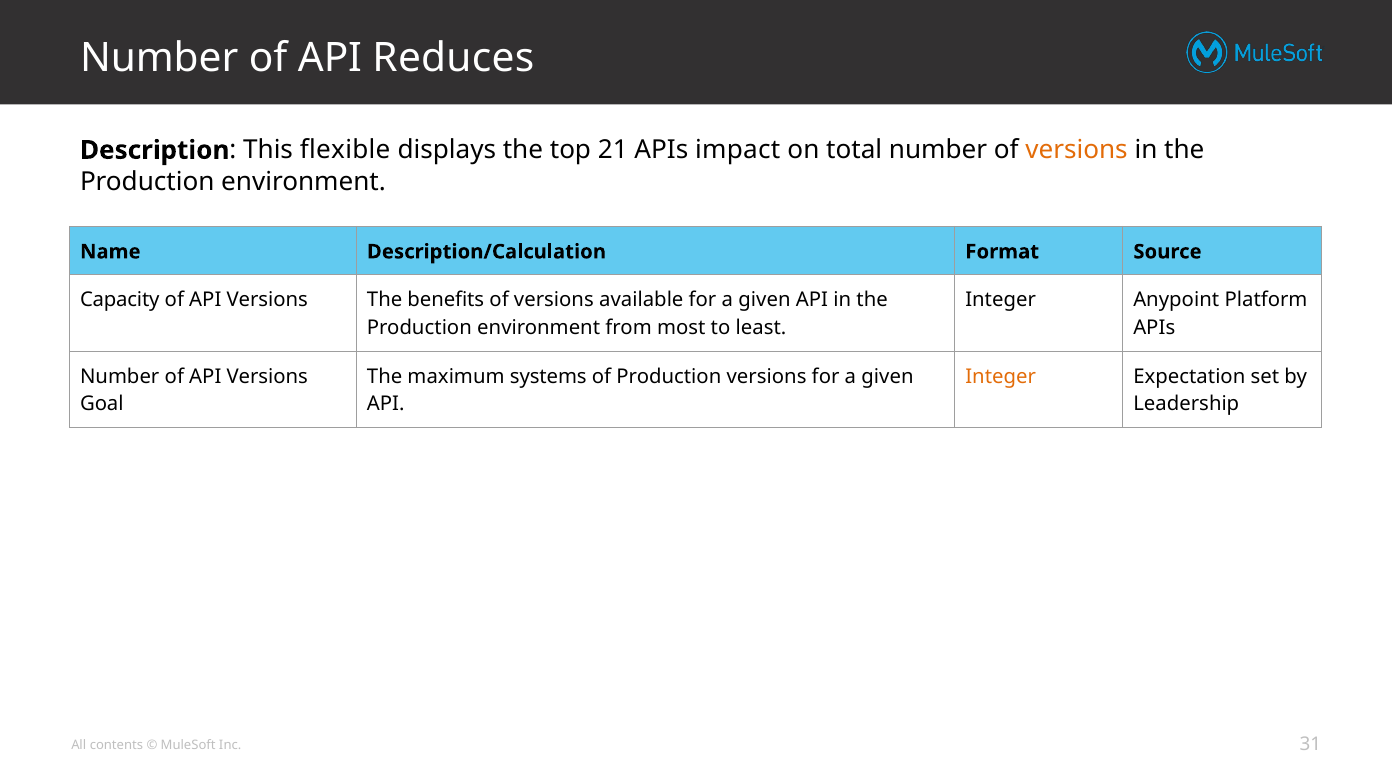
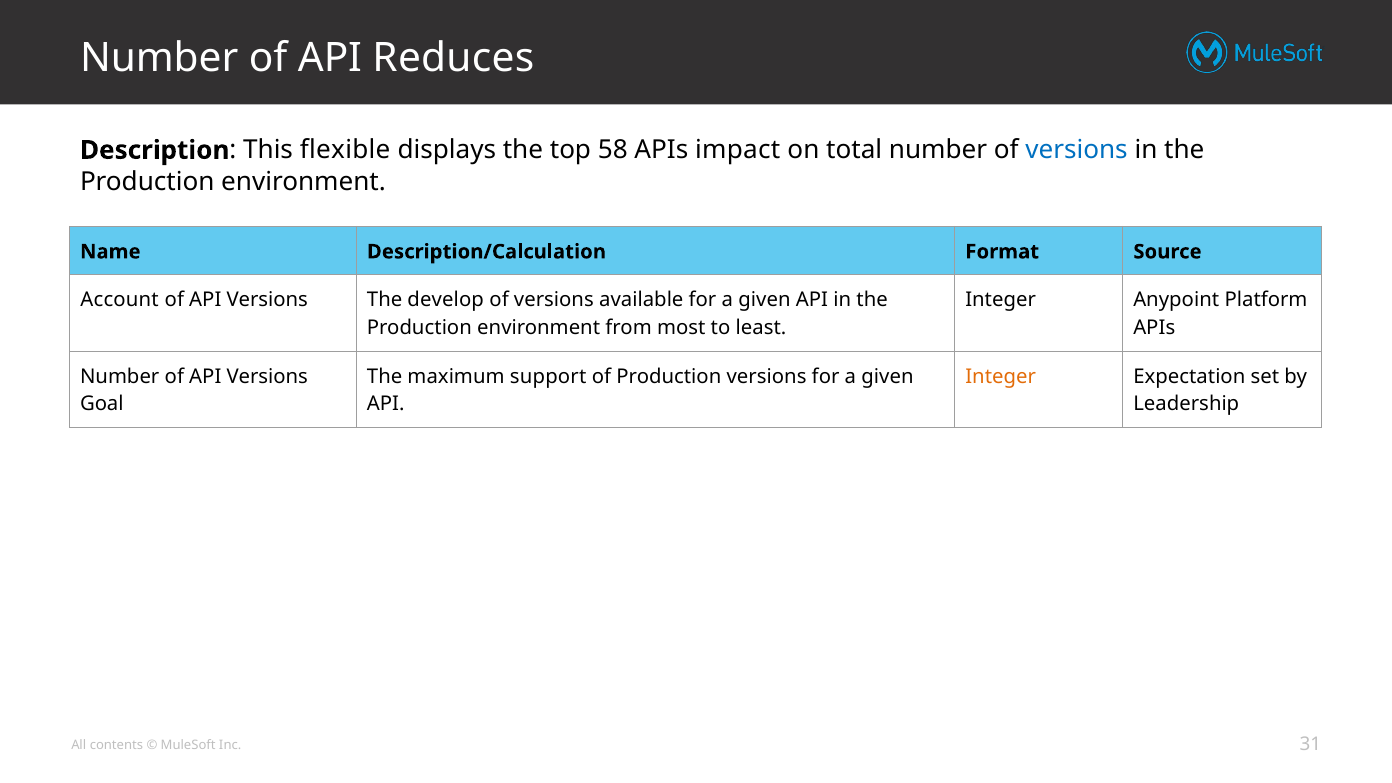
21: 21 -> 58 (613, 150)
versions colour: orange -> blue (1077, 150)
Capacity: Capacity -> Account (120, 300)
benefits: benefits -> develop (446, 300)
systems: systems -> support (548, 377)
